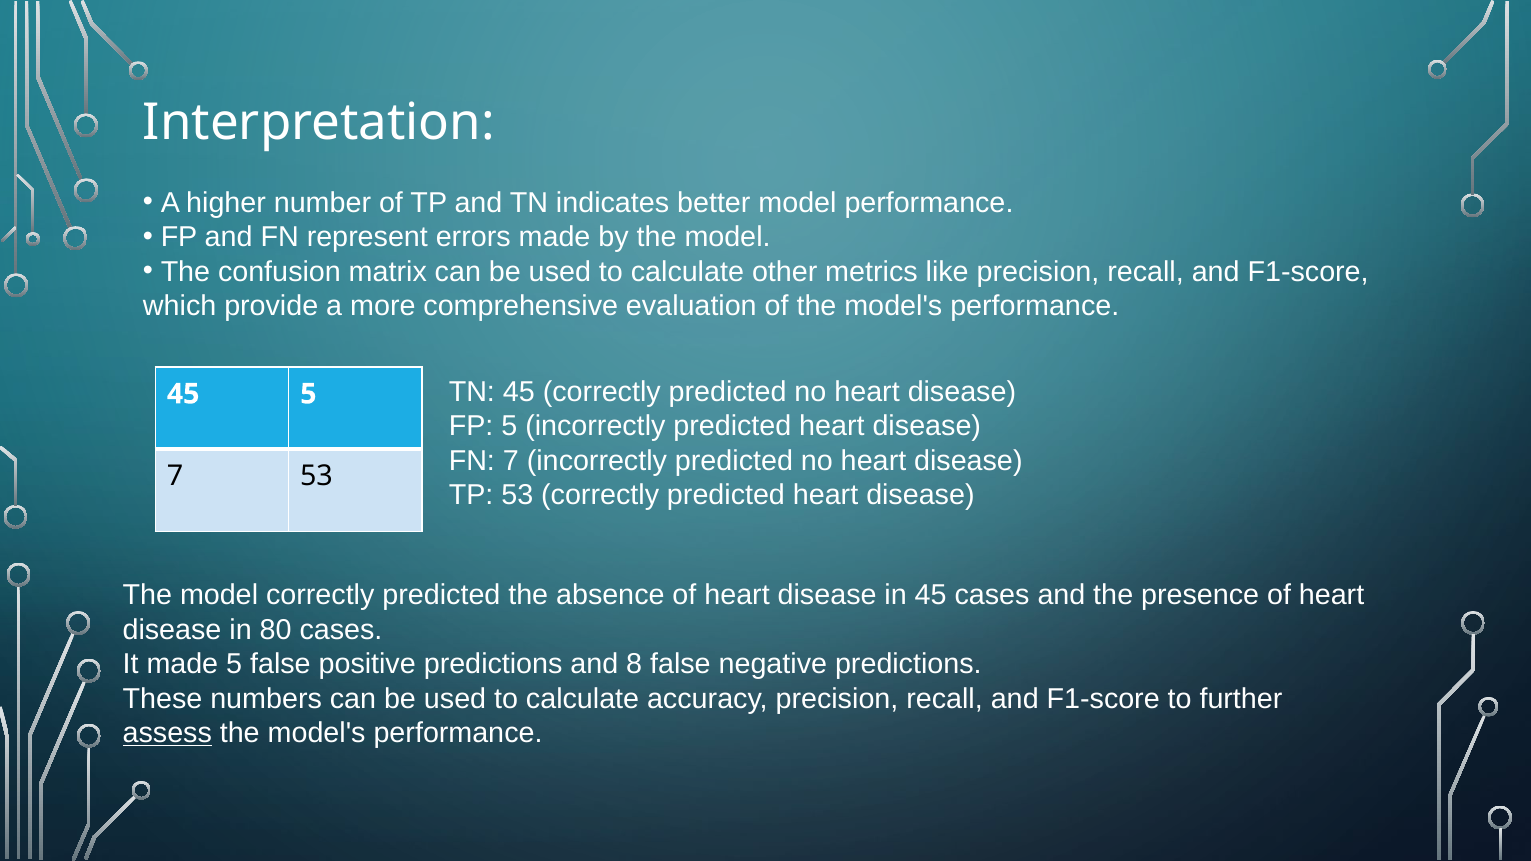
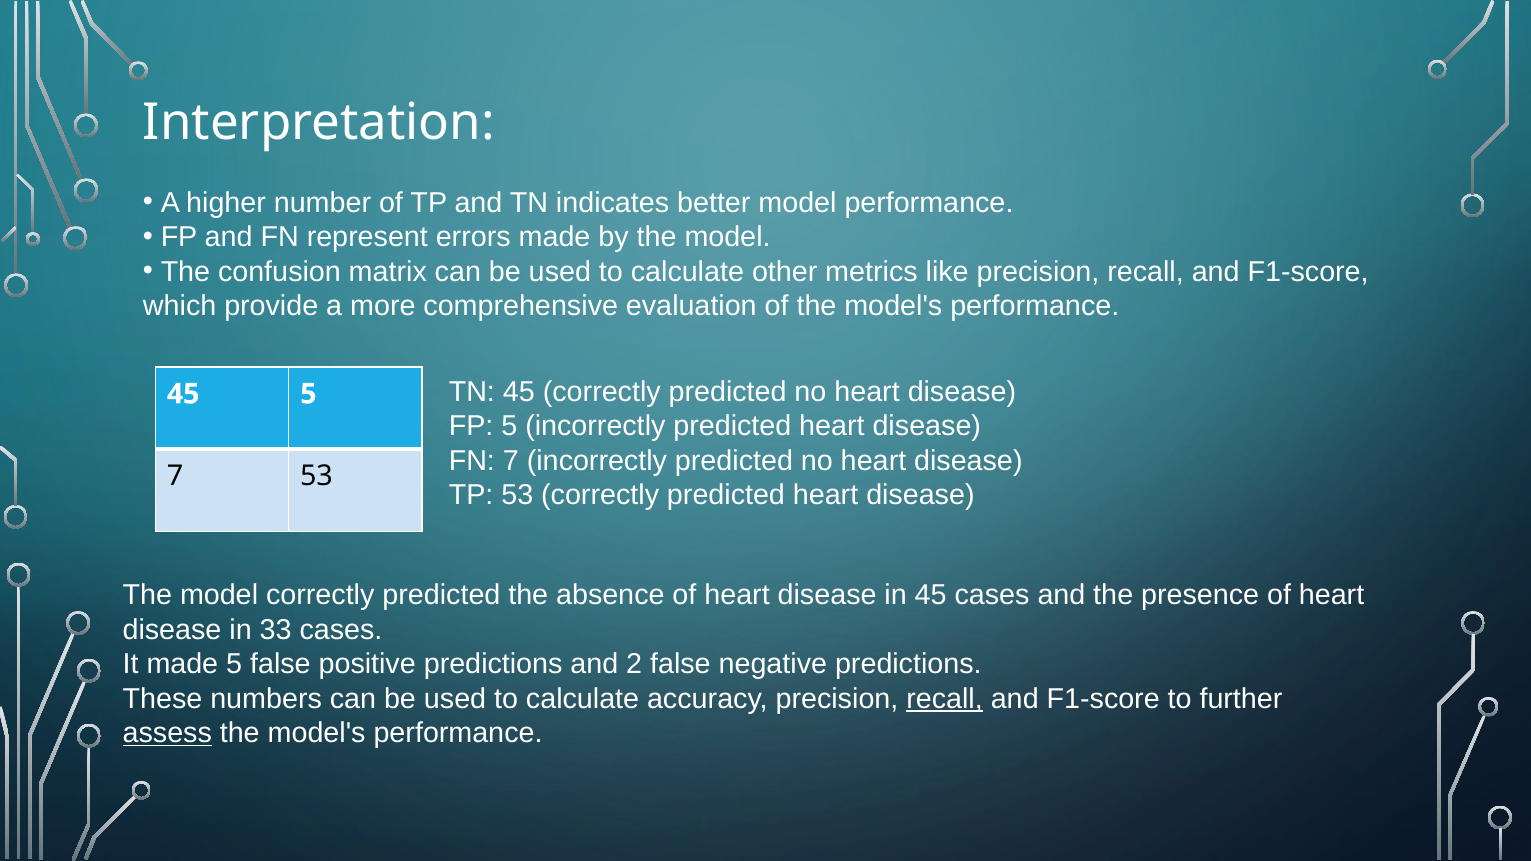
80: 80 -> 33 (276, 630)
8: 8 -> 2 (634, 664)
recall underline: none -> present (945, 699)
